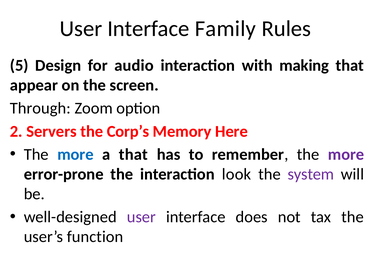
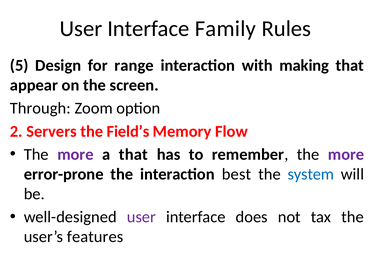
audio: audio -> range (134, 65)
Corp’s: Corp’s -> Field’s (128, 131)
Here: Here -> Flow (231, 131)
more colour: blue -> purple (75, 155)
look: look -> best (237, 174)
system colour: purple -> blue (311, 174)
function: function -> features (95, 237)
